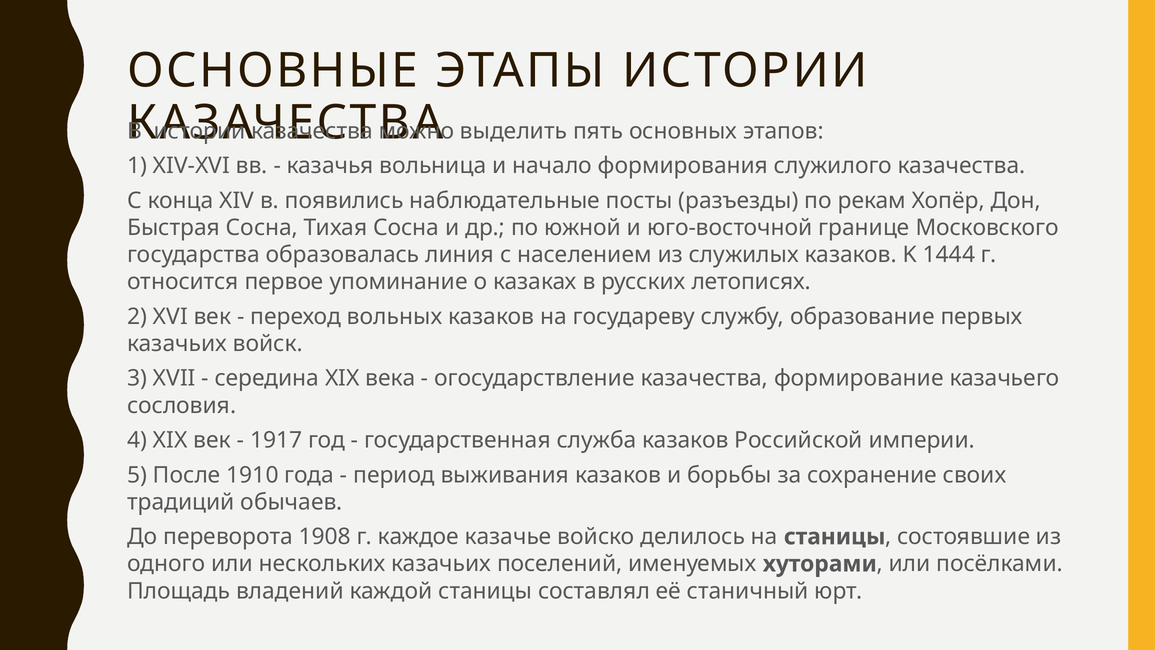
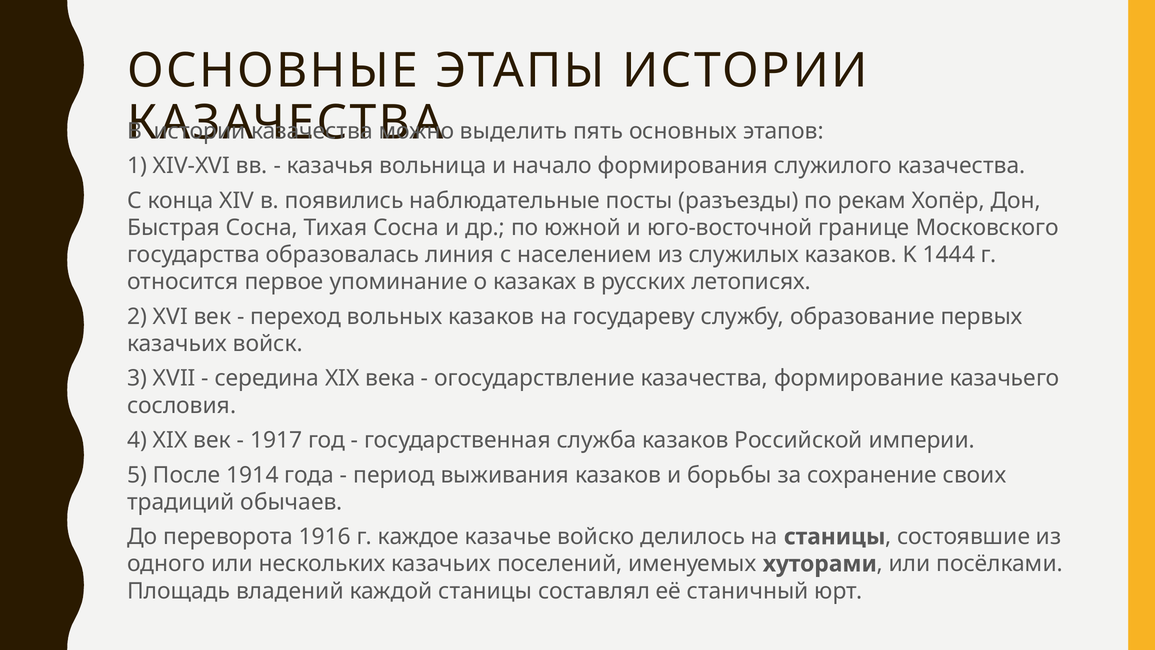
1910: 1910 -> 1914 (252, 475)
1908: 1908 -> 1916 (325, 537)
